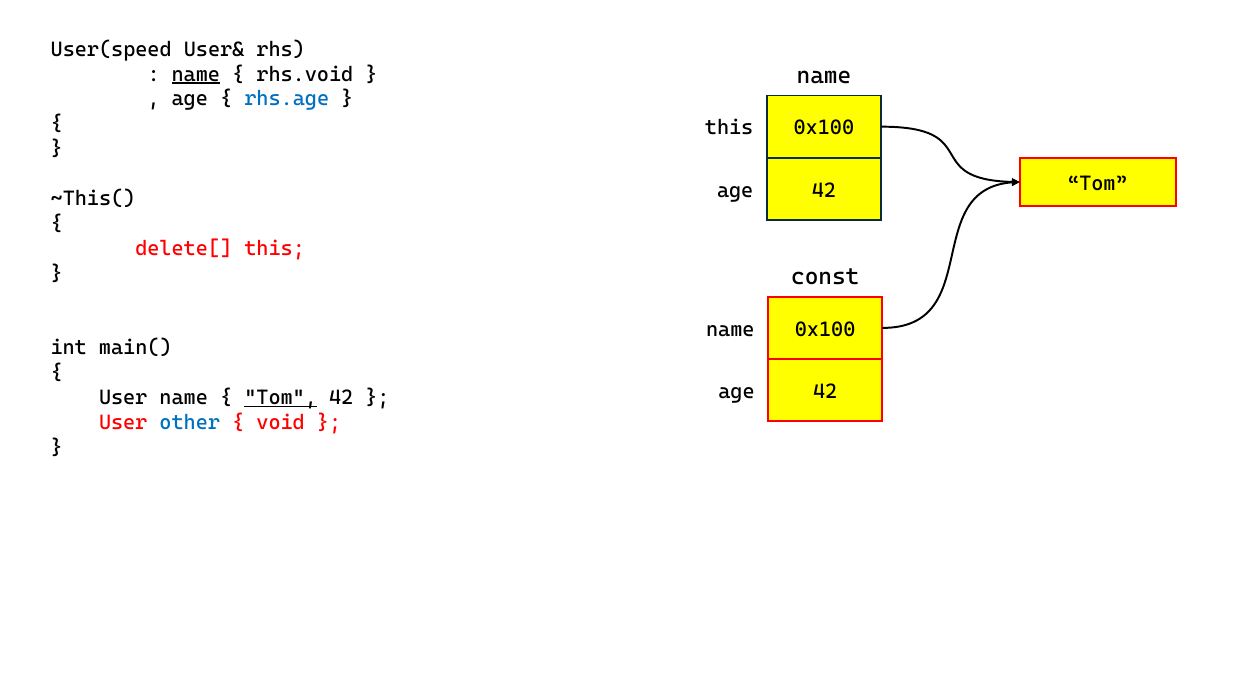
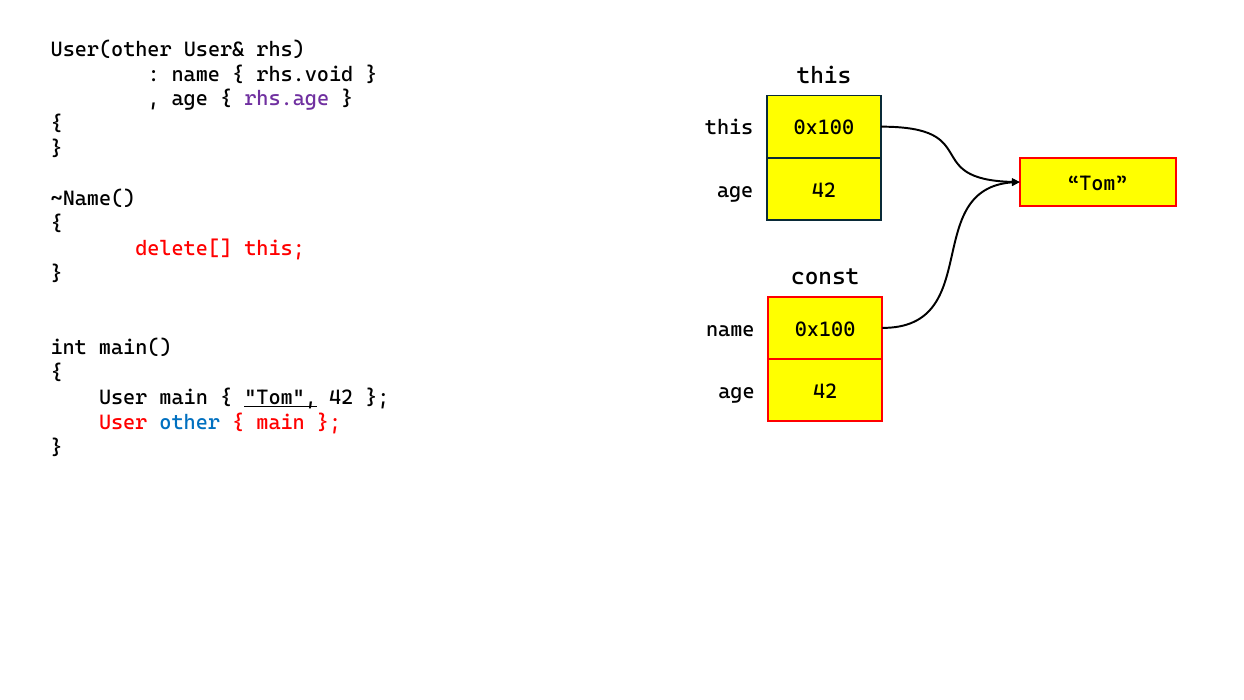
User(speed: User(speed -> User(other (111, 49)
name underline: present -> none (196, 74)
name: name -> this (824, 75)
rhs.age colour: blue -> purple (287, 99)
~This(: ~This( -> ~Name( (93, 198)
User name: name -> main (184, 397)
void: void -> main (281, 422)
